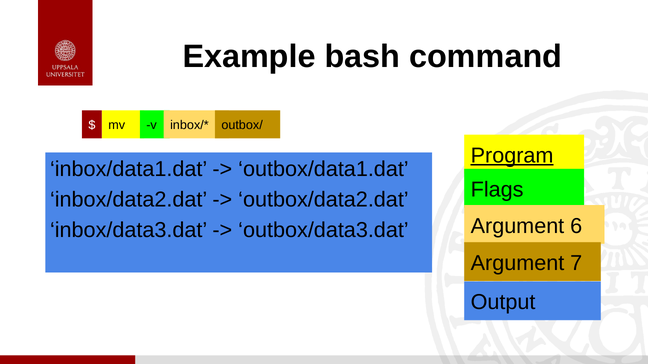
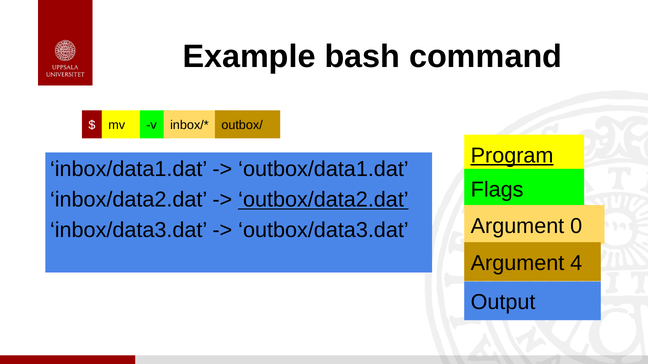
outbox/data2.dat underline: none -> present (323, 200)
6: 6 -> 0 (576, 226)
7: 7 -> 4 (576, 264)
